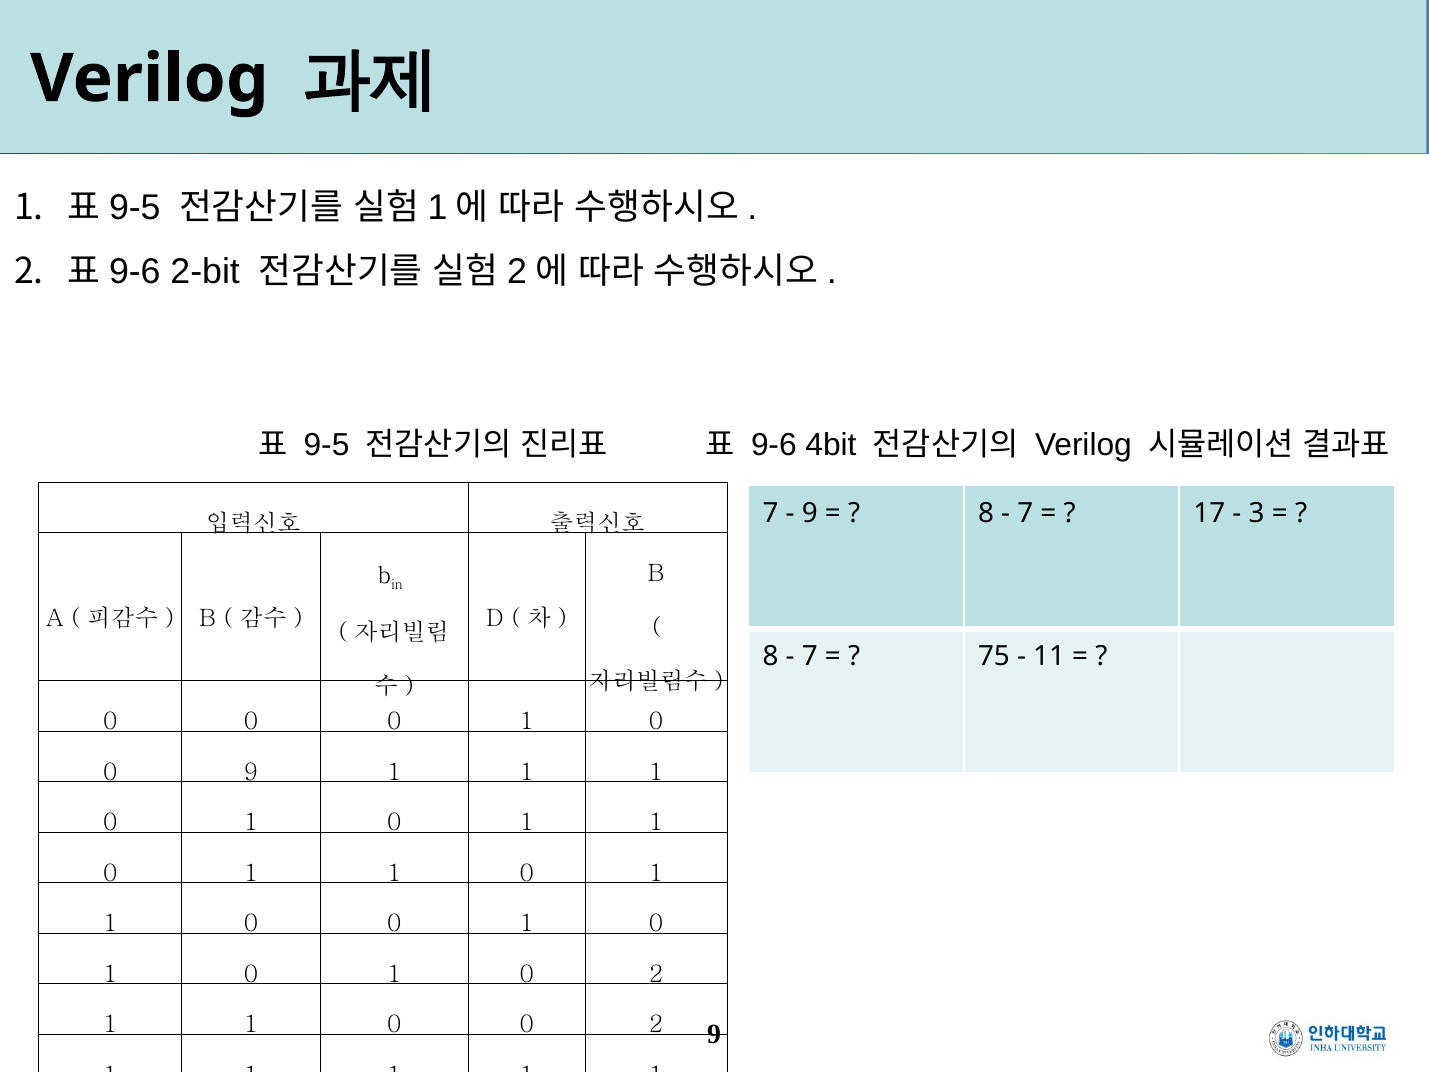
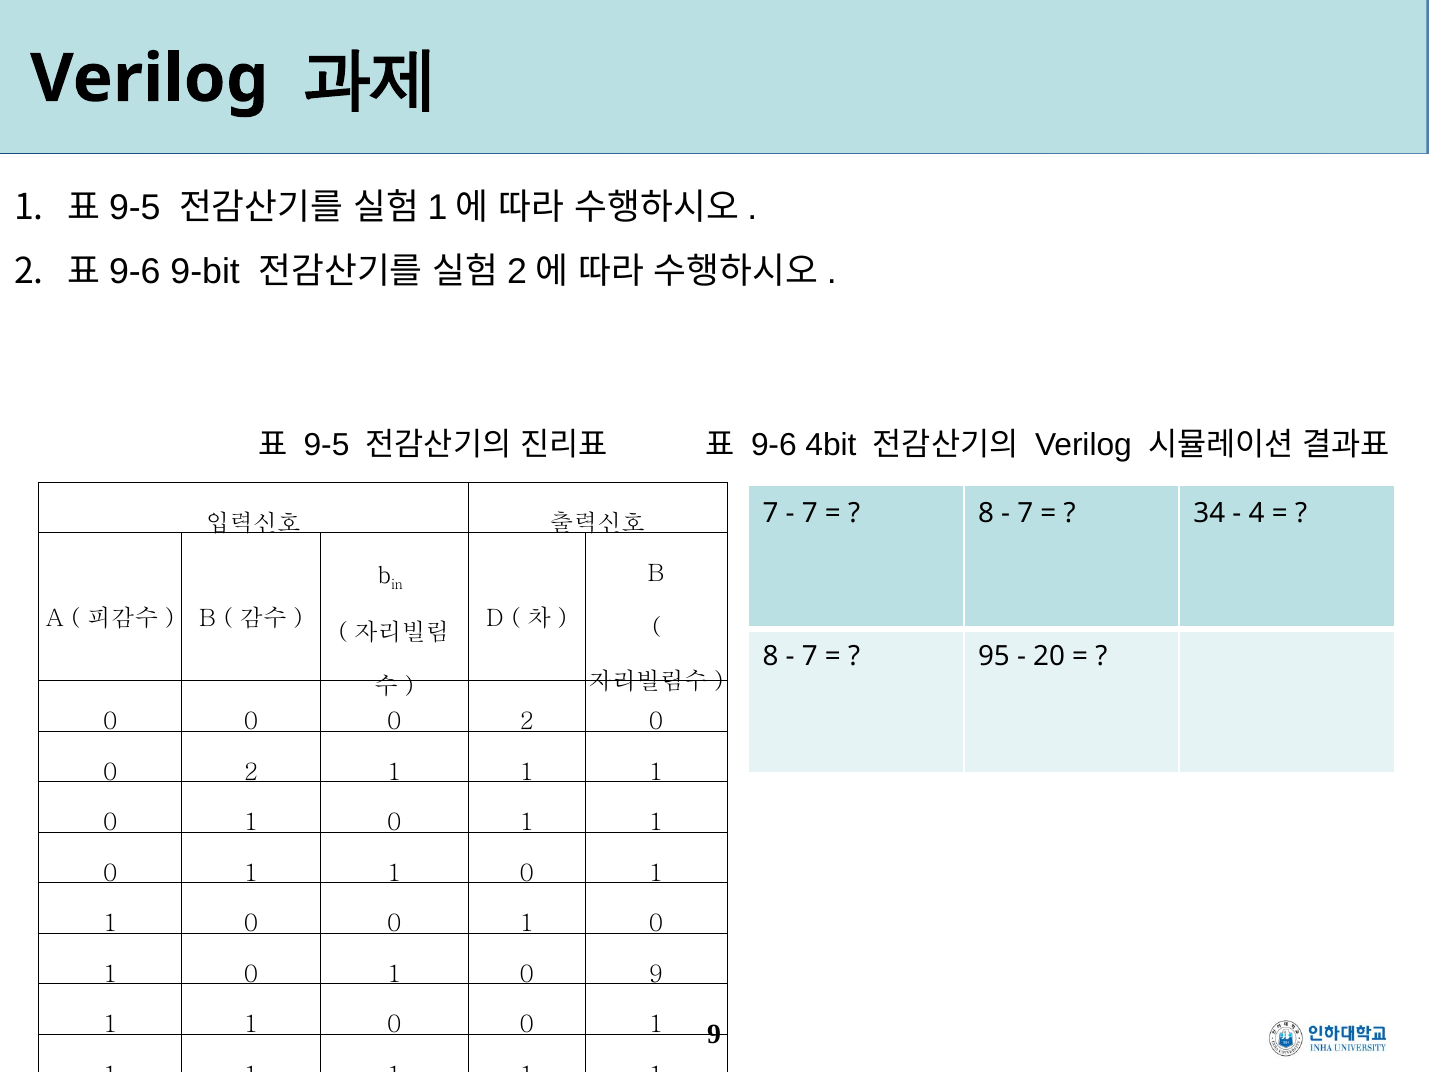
2-bit: 2-bit -> 9-bit (205, 272)
9: 9 -> 7 (810, 513)
17: 17 -> 34 (1209, 513)
3: 3 -> 4 (1257, 513)
75: 75 -> 95 (994, 657)
11: 11 -> 20 (1049, 657)
0 0 0 1: 1 -> 2 (527, 722)
9: 9 -> 2 (251, 772)
1 0 2: 2 -> 9 (656, 974)
2: 2 -> 1 (656, 1025)
